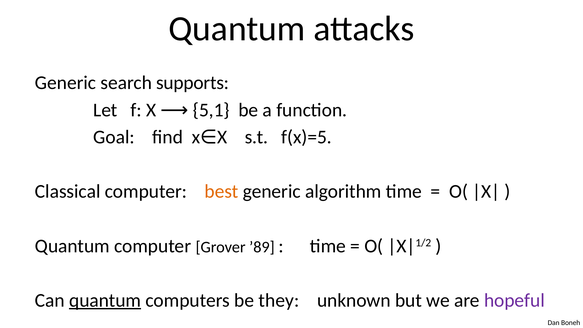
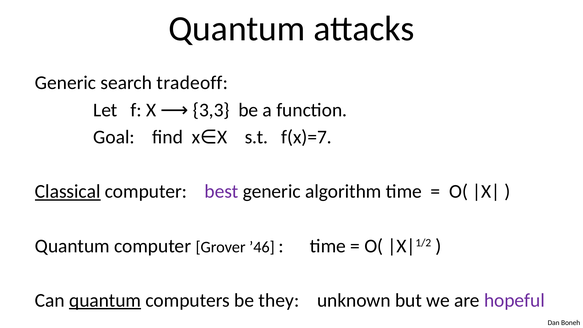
supports: supports -> tradeoff (192, 83)
5,1: 5,1 -> 3,3 (211, 110)
f(x)=5: f(x)=5 -> f(x)=7 (307, 137)
Classical underline: none -> present (68, 192)
best colour: orange -> purple (222, 192)
’89: ’89 -> ’46 (262, 247)
